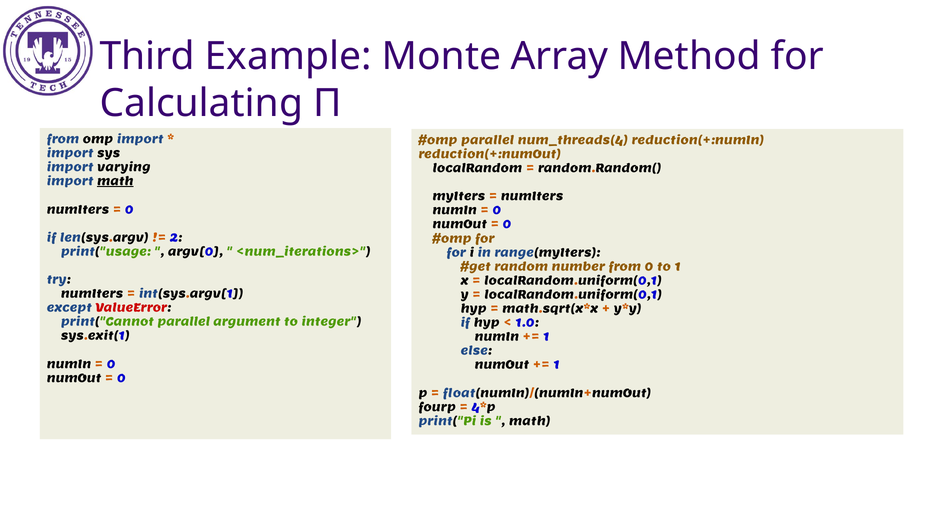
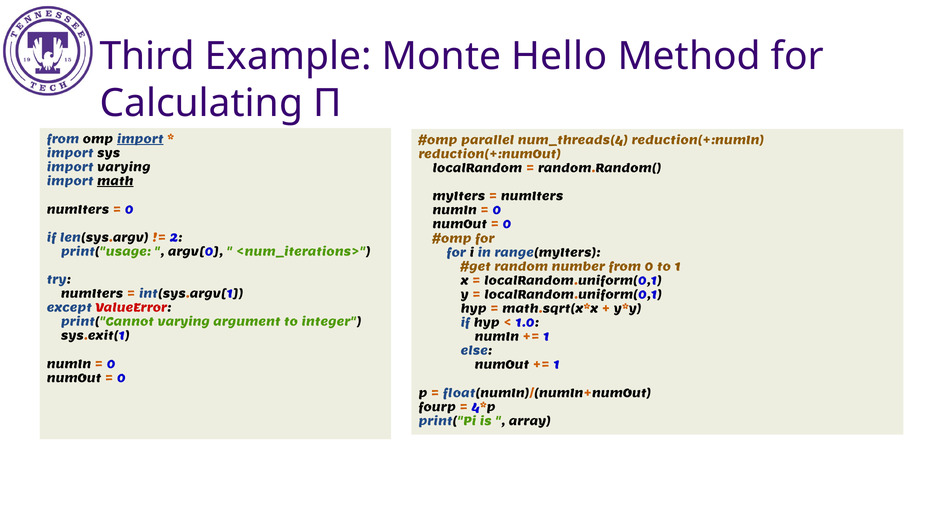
Array: Array -> Hello (559, 56)
import underline: none -> present (140, 139)
print("Cannot parallel: parallel -> varying (184, 322)
math: math -> array (530, 421)
